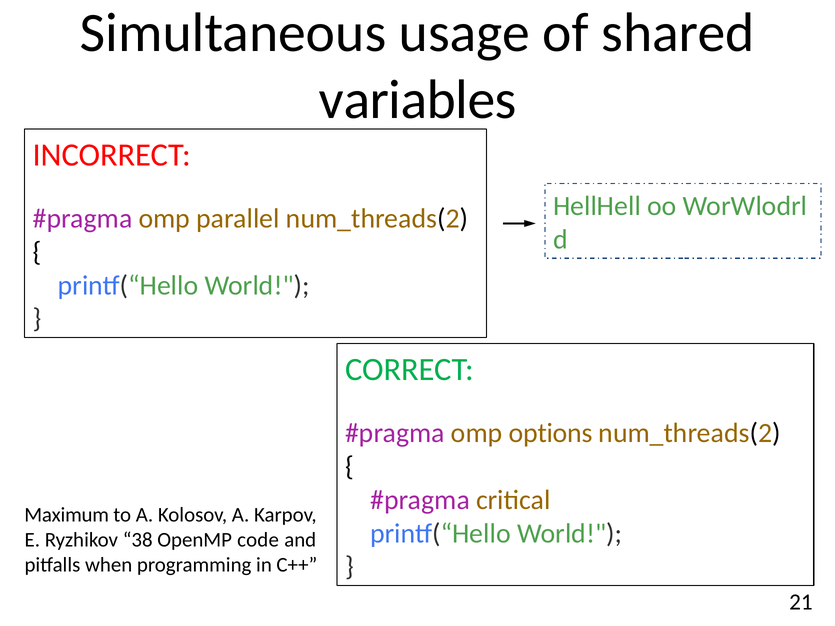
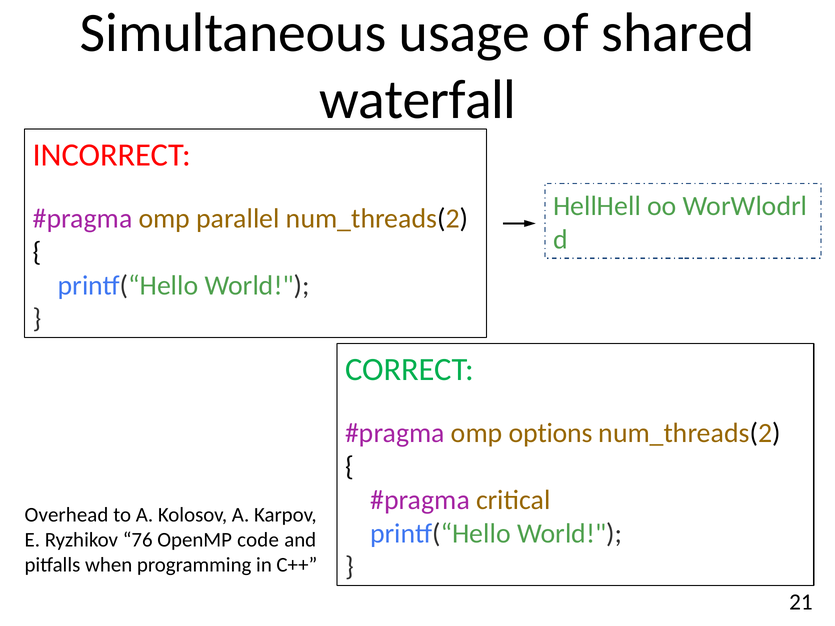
variables: variables -> waterfall (418, 100)
Maximum: Maximum -> Overhead (67, 515)
38: 38 -> 76 (138, 540)
